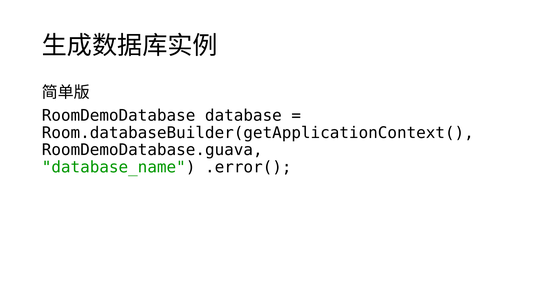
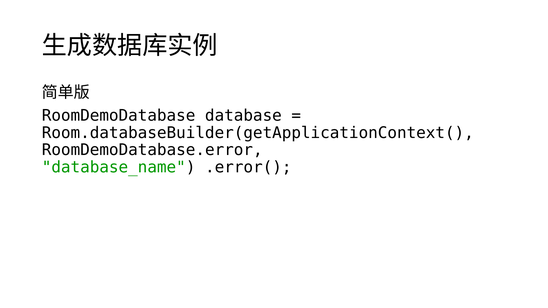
RoomDemoDatabase.guava: RoomDemoDatabase.guava -> RoomDemoDatabase.error (152, 150)
